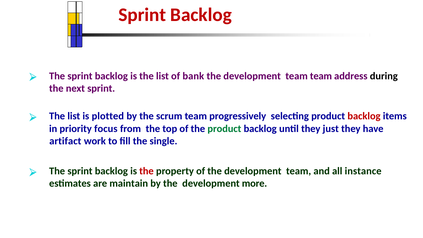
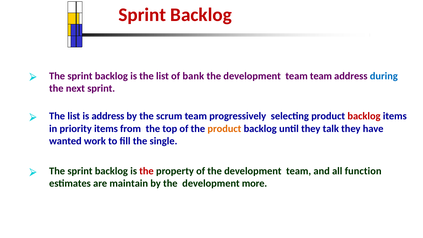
during colour: black -> blue (384, 76)
is plotted: plotted -> address (108, 116)
priority focus: focus -> items (106, 129)
product colour: green -> orange (224, 129)
just: just -> talk (331, 129)
artifact: artifact -> wanted (65, 141)
instance: instance -> function (363, 171)
